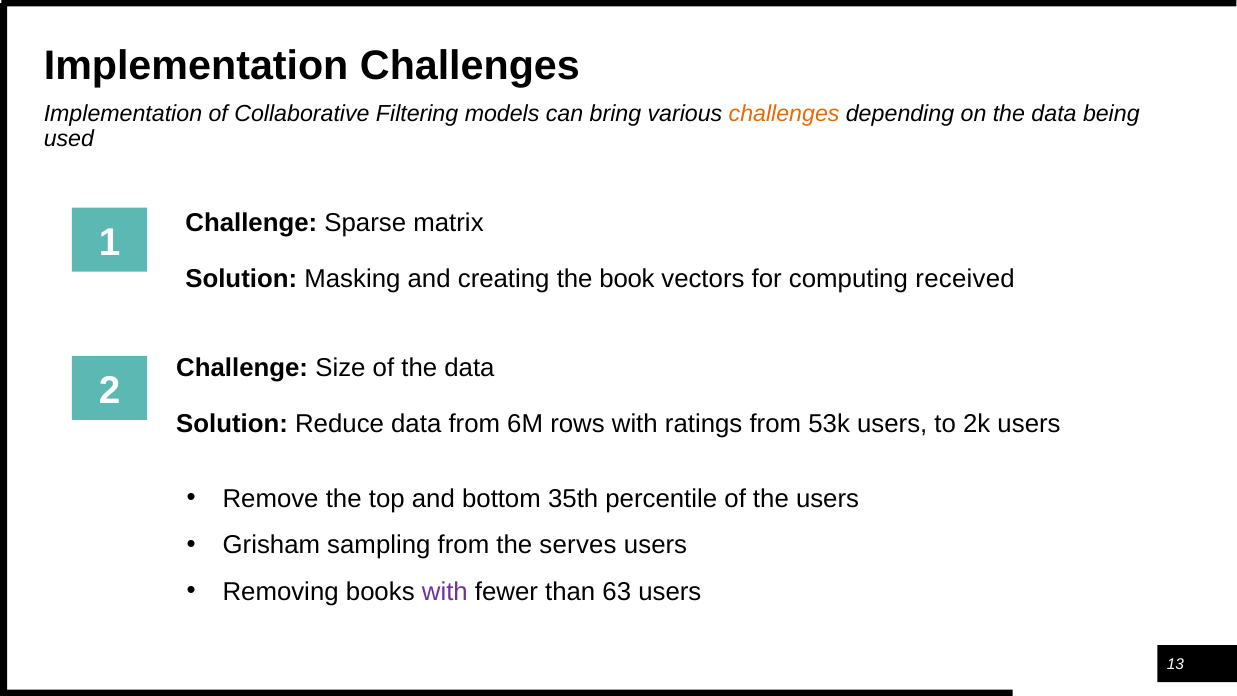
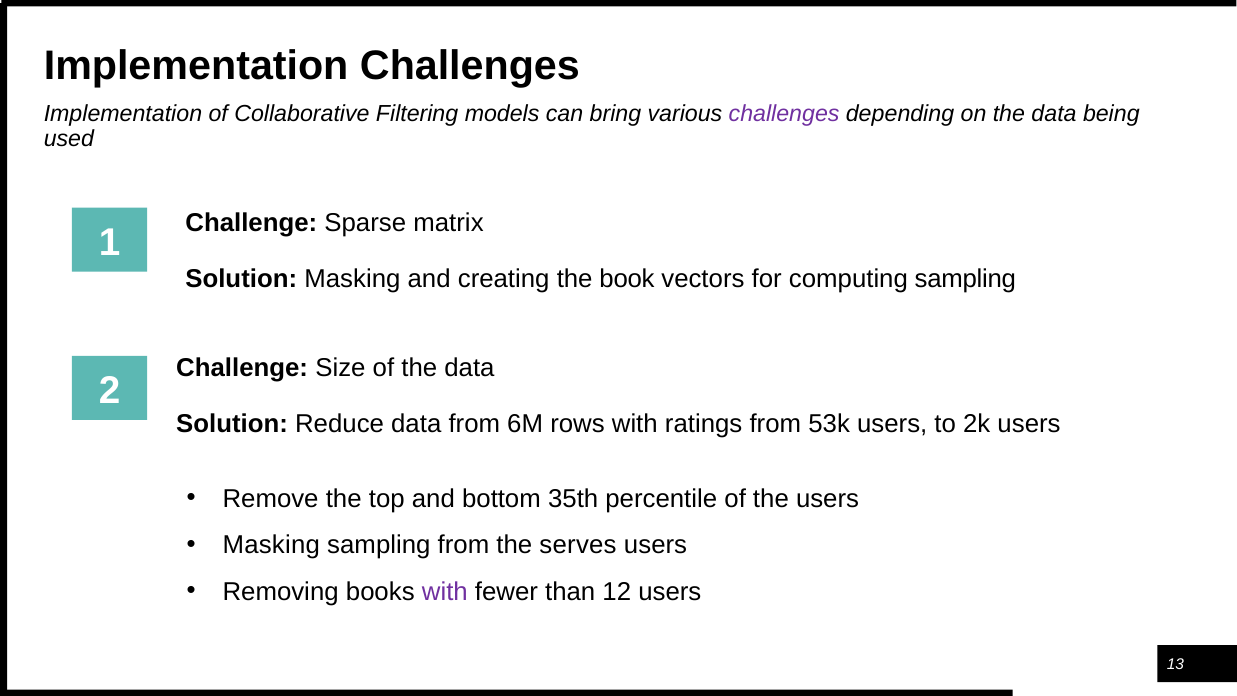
challenges colour: orange -> purple (784, 114)
computing received: received -> sampling (965, 279)
Grisham: Grisham -> Masking (271, 545)
63: 63 -> 12 (617, 591)
